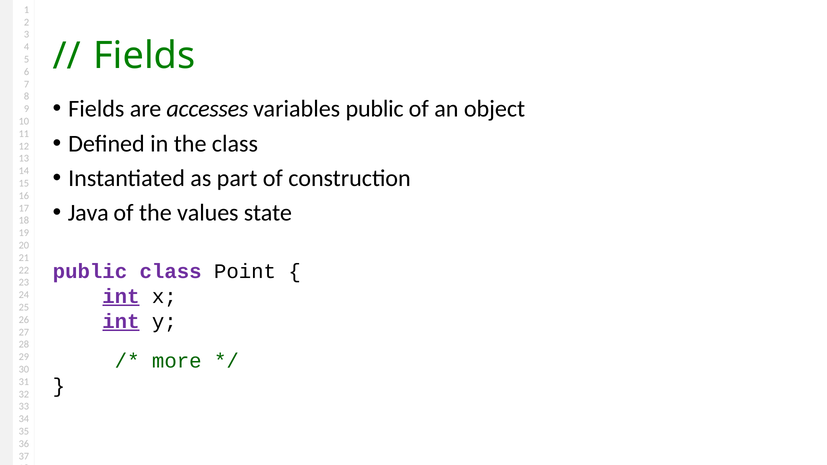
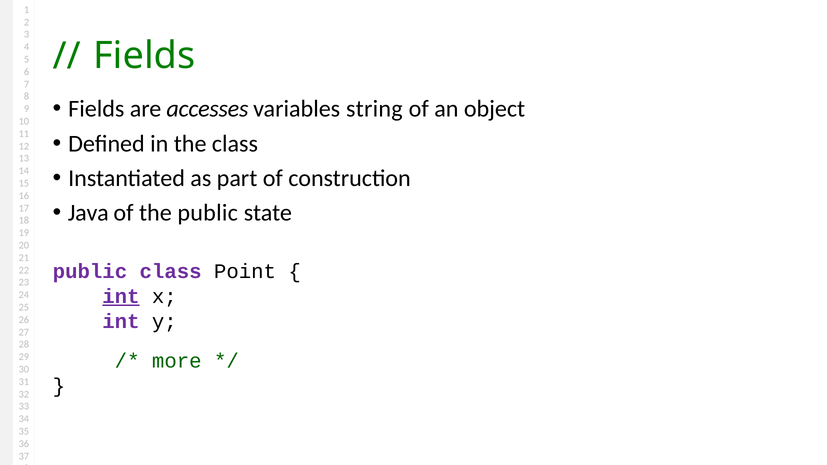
variables public: public -> string (374, 109)
the values: values -> public (208, 213)
int underline: present -> none (121, 321)
